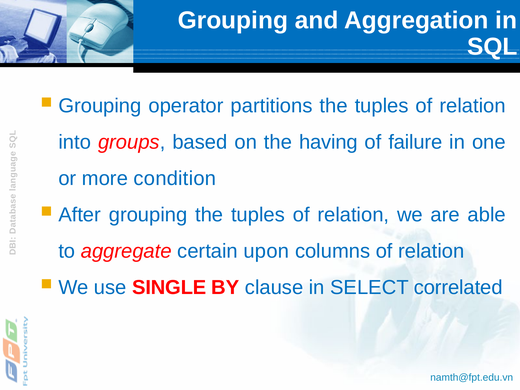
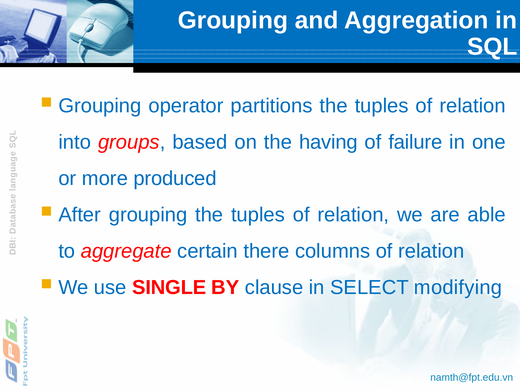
condition: condition -> produced (175, 178)
upon: upon -> there (266, 251)
correlated: correlated -> modifying (458, 287)
